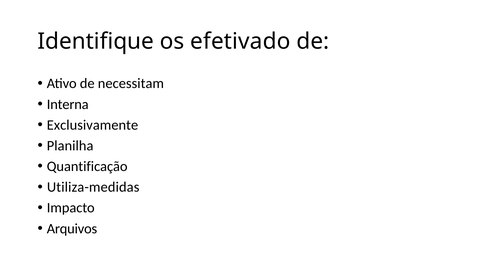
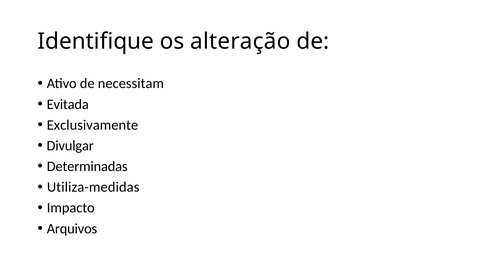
efetivado: efetivado -> alteração (240, 41)
Interna: Interna -> Evitada (68, 104)
Planilha: Planilha -> Divulgar (70, 145)
Quantificação: Quantificação -> Determinadas (87, 166)
